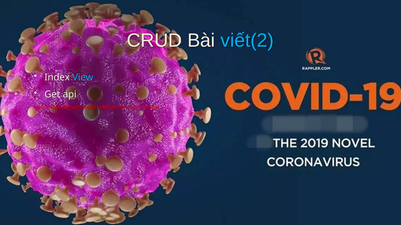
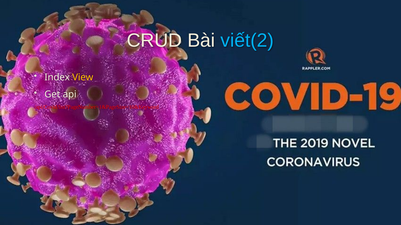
View colour: light blue -> yellow (83, 77)
